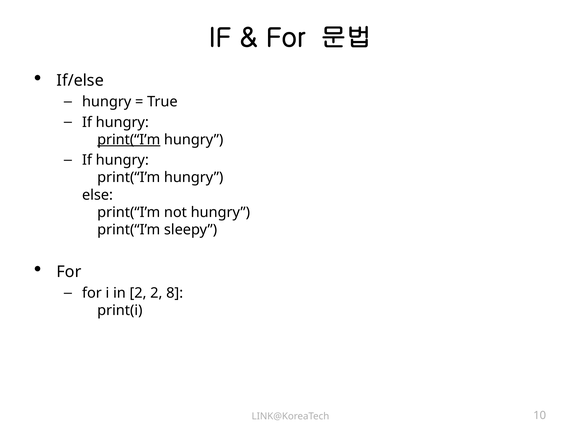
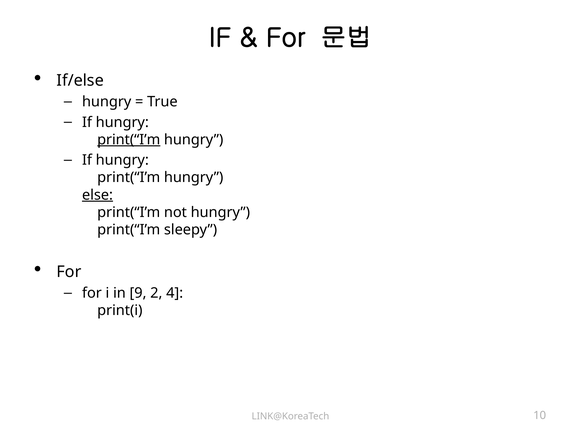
else underline: none -> present (98, 195)
in 2: 2 -> 9 (138, 293)
8: 8 -> 4 (175, 293)
